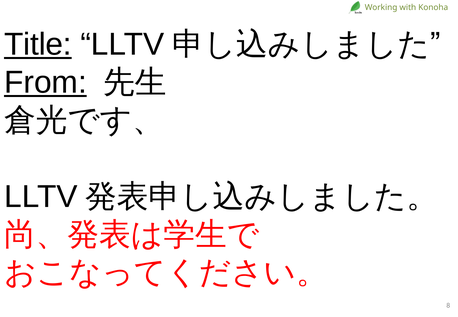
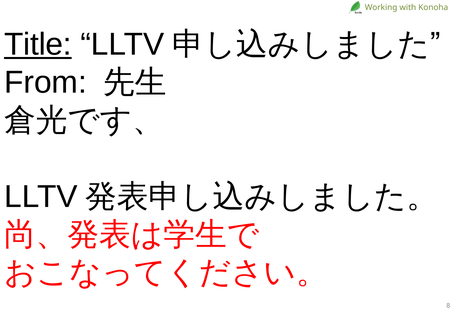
From underline: present -> none (45, 82)
